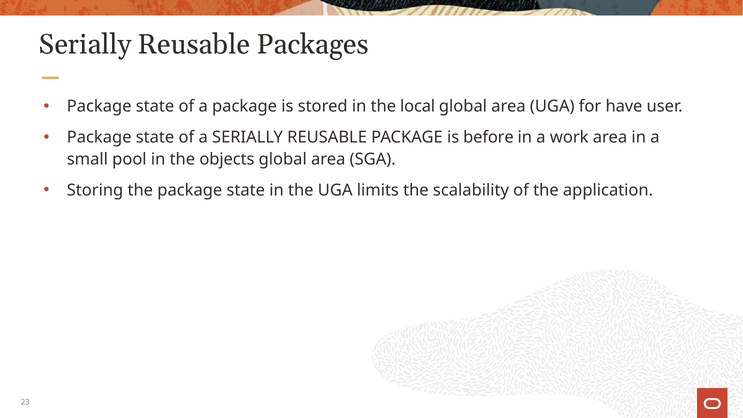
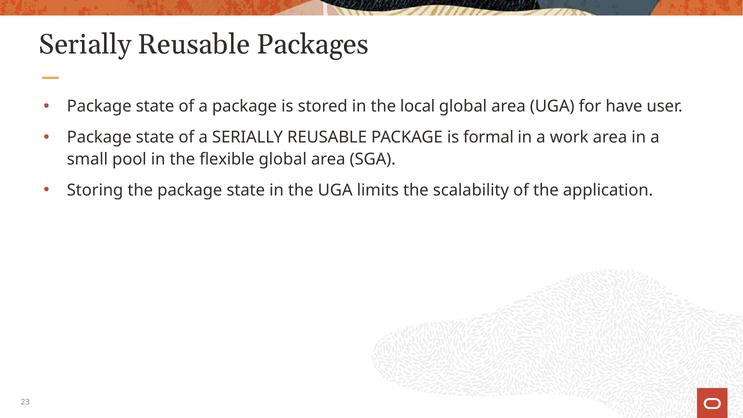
before: before -> formal (488, 137)
objects: objects -> flexible (227, 159)
